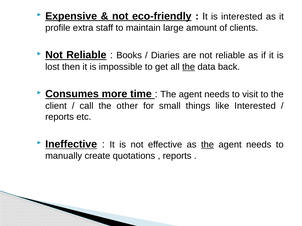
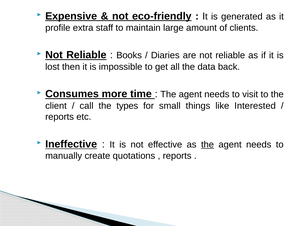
is interested: interested -> generated (242, 17)
the underline: present -> none (189, 67)
other: other -> types (127, 106)
